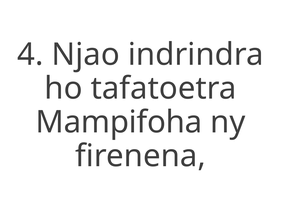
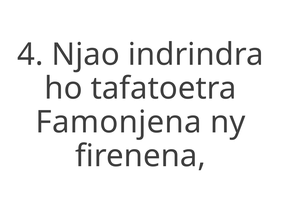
Mampifoha: Mampifoha -> Famonjena (119, 122)
